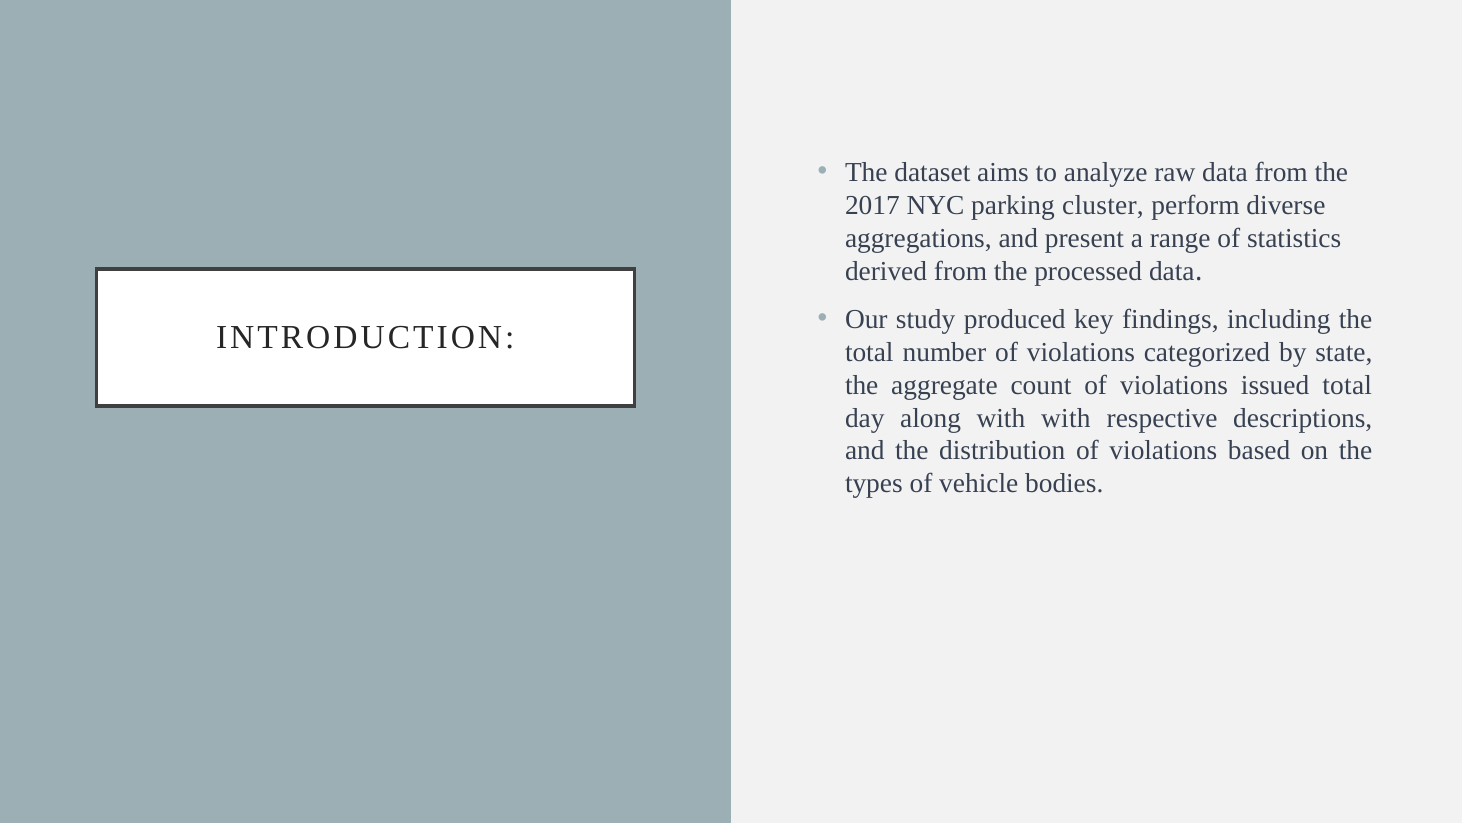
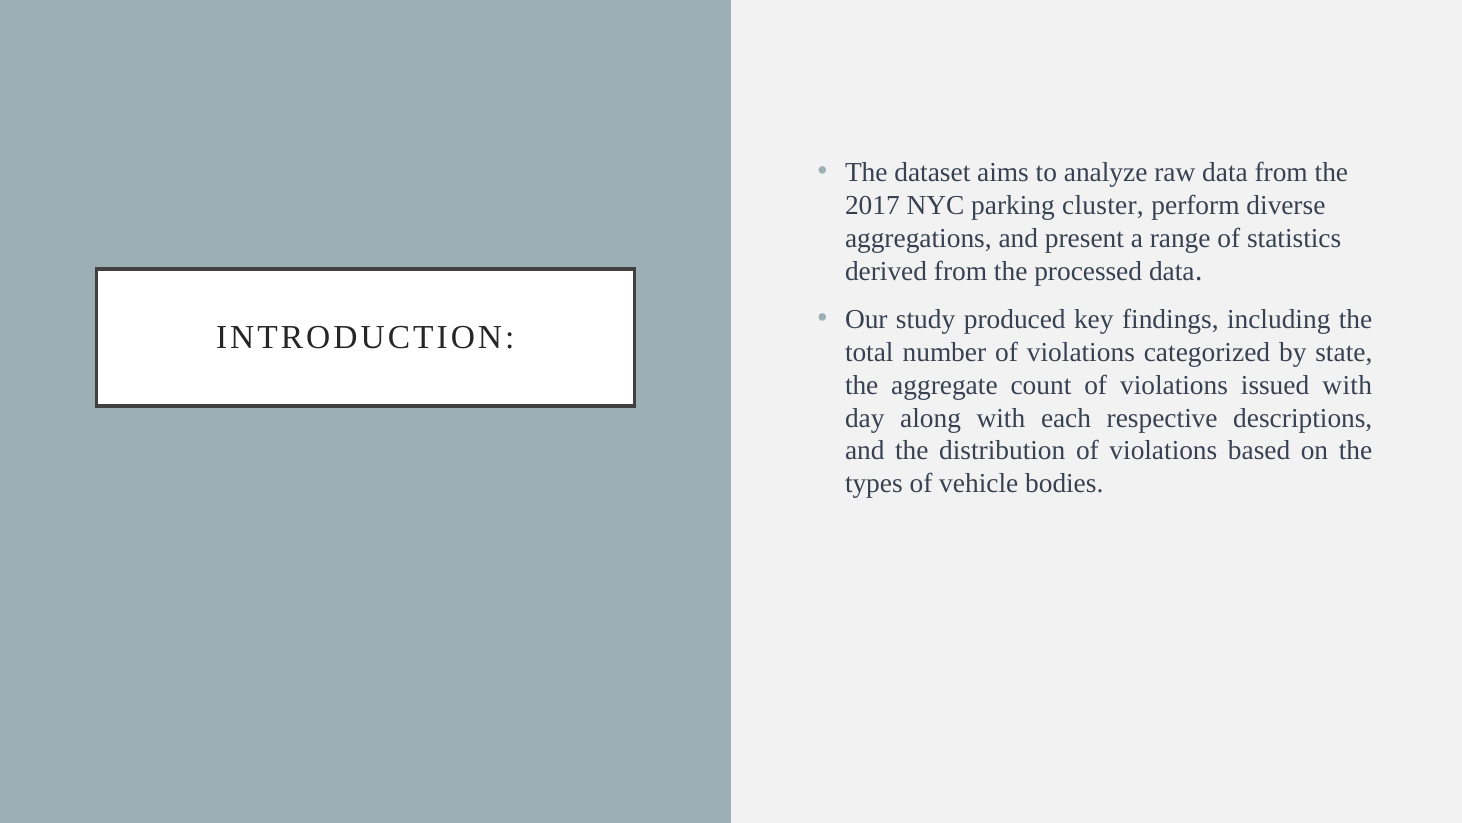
issued total: total -> with (1347, 385)
with with: with -> each (1066, 418)
